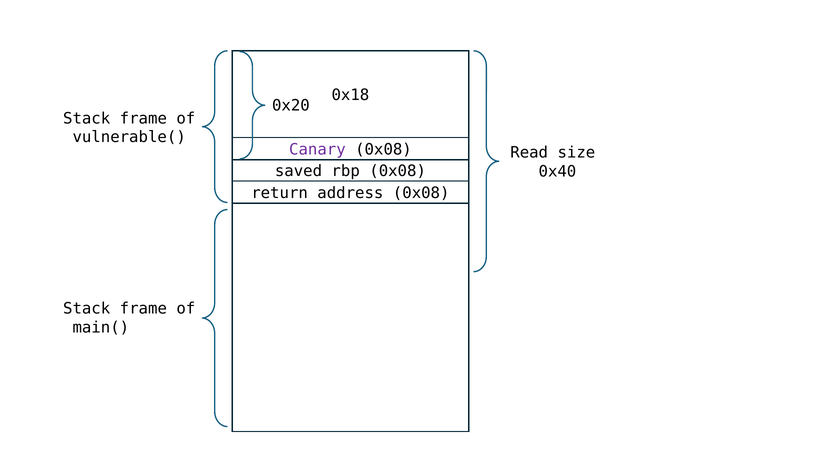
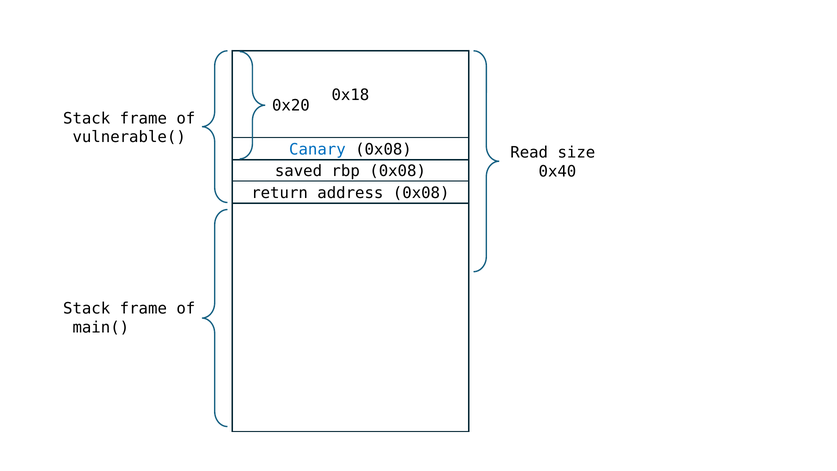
Canary colour: purple -> blue (317, 150)
